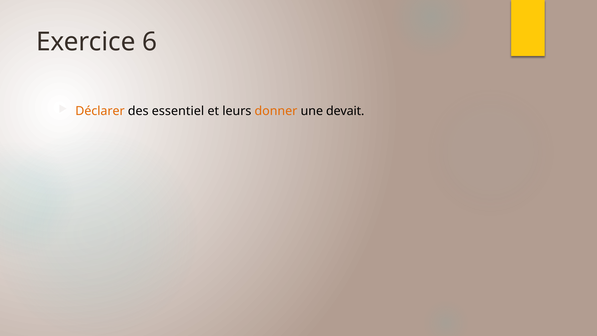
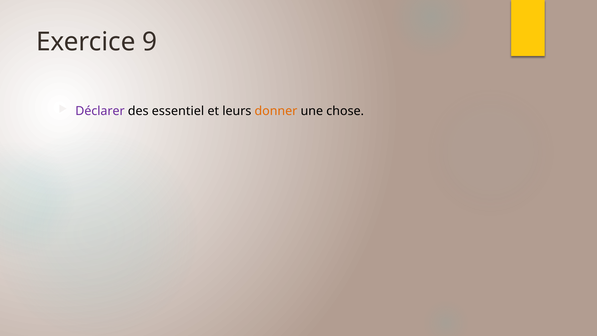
6: 6 -> 9 (150, 42)
Déclarer colour: orange -> purple (100, 111)
devait: devait -> chose (345, 111)
